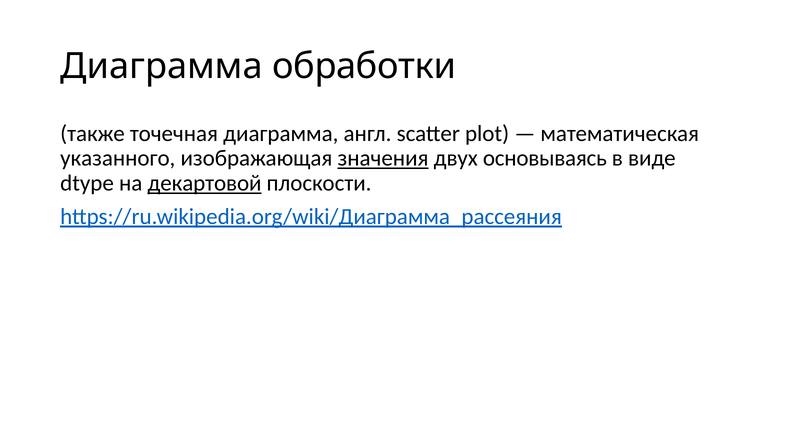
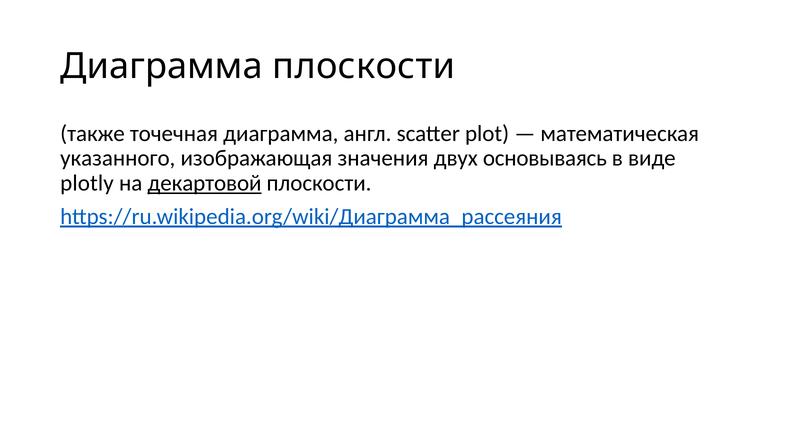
Диаграмма обработки: обработки -> плоскости (364, 66)
значения underline: present -> none (383, 158)
dtype: dtype -> plotly (87, 183)
